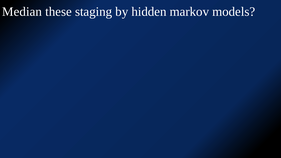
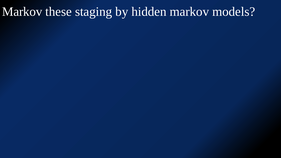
Median: Median -> Markov (22, 12)
